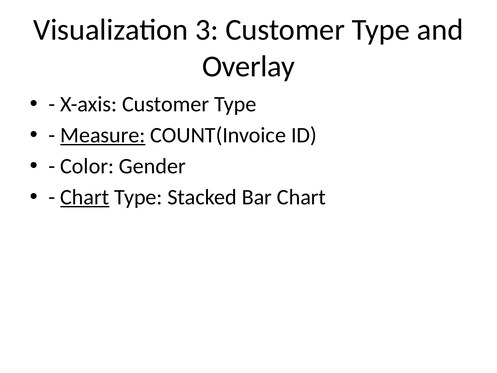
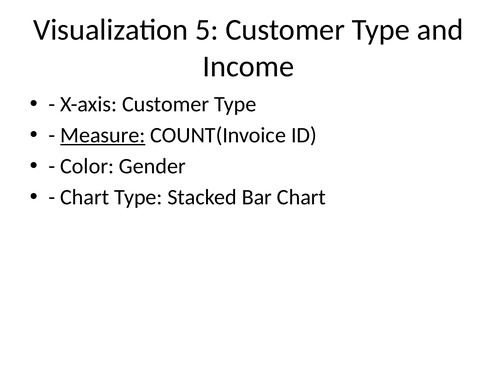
3: 3 -> 5 (207, 30)
Overlay: Overlay -> Income (248, 66)
Chart underline: present -> none (85, 197)
